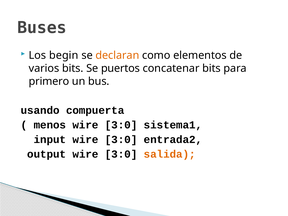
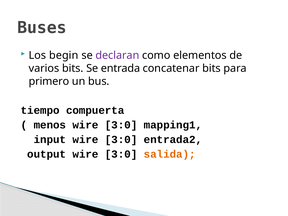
declaran colour: orange -> purple (117, 55)
puertos: puertos -> entrada (120, 68)
usando: usando -> tiempo (40, 110)
sistema1: sistema1 -> mapping1 (173, 125)
